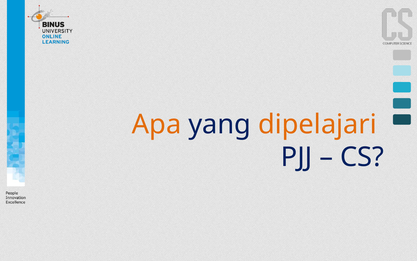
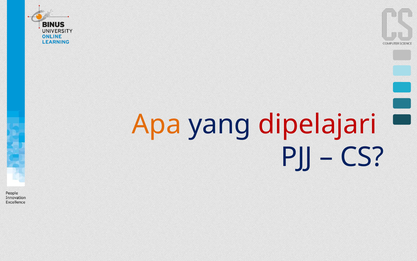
dipelajari colour: orange -> red (317, 124)
